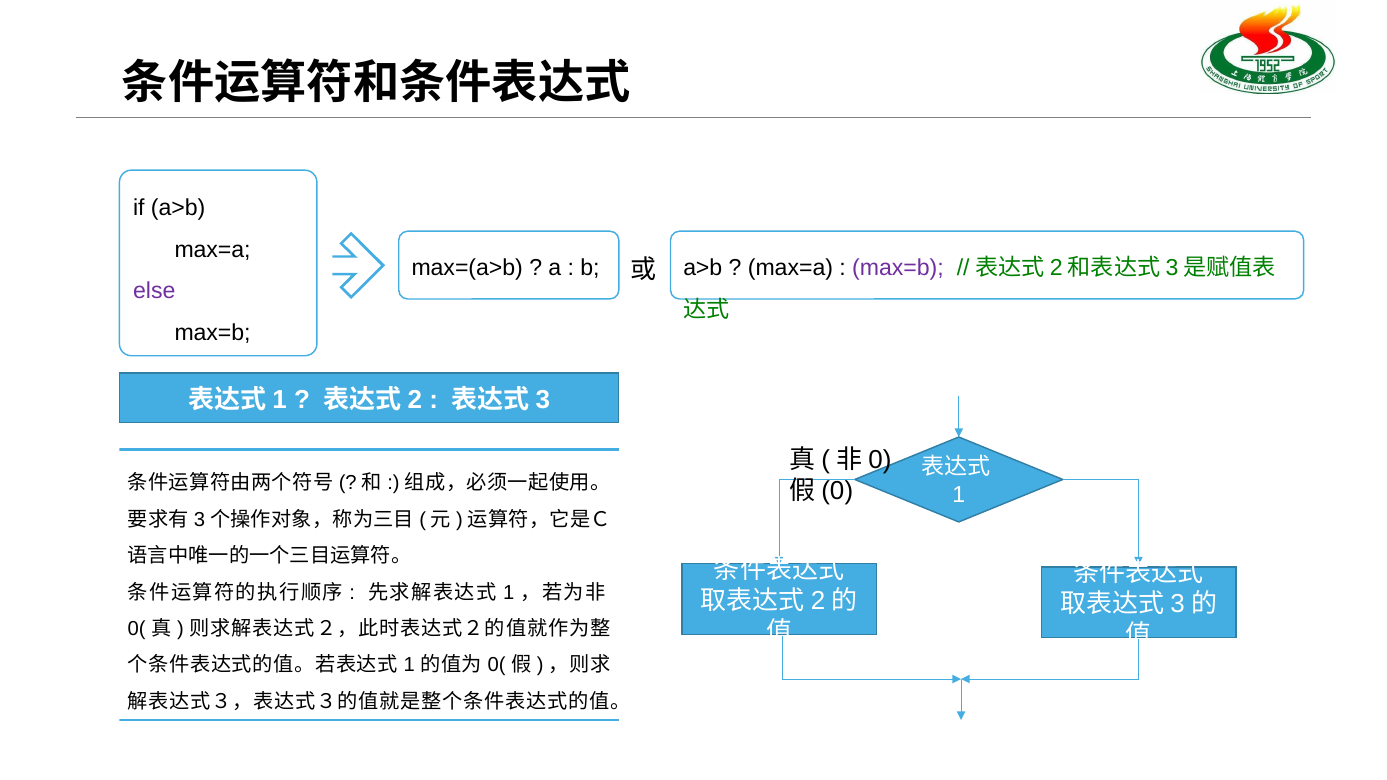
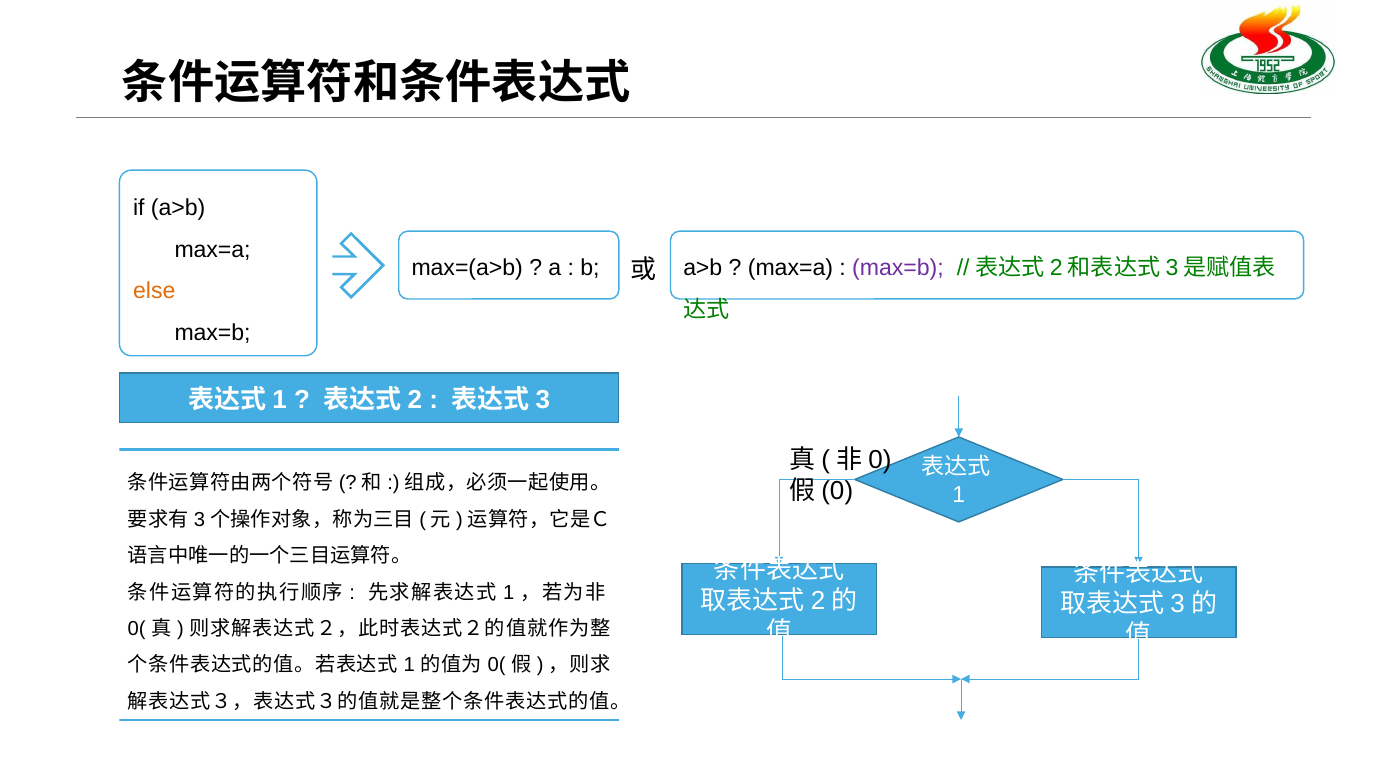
else colour: purple -> orange (154, 291)
